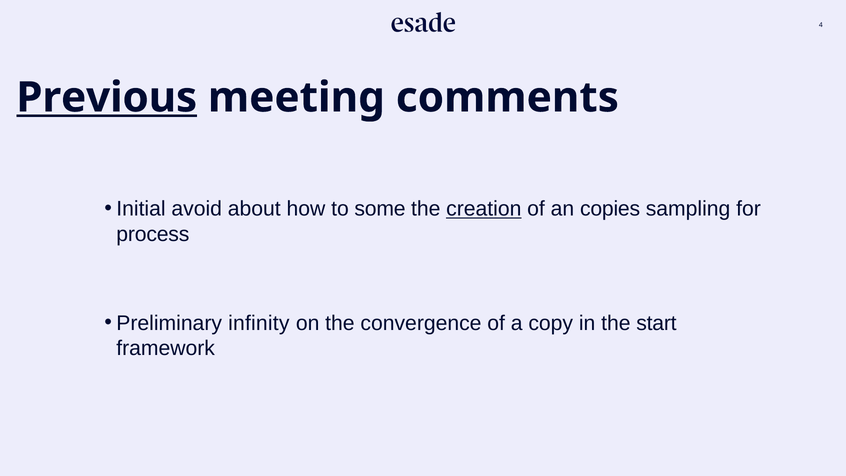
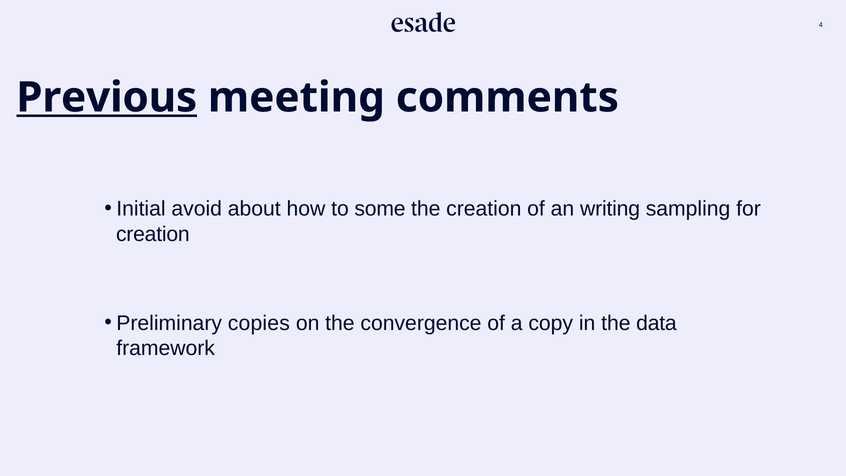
creation underline: present -> none (484, 209)
copies: copies -> writing (610, 209)
process: process -> creation (153, 234)
infinity: infinity -> copies (259, 323)
start: start -> data (656, 323)
